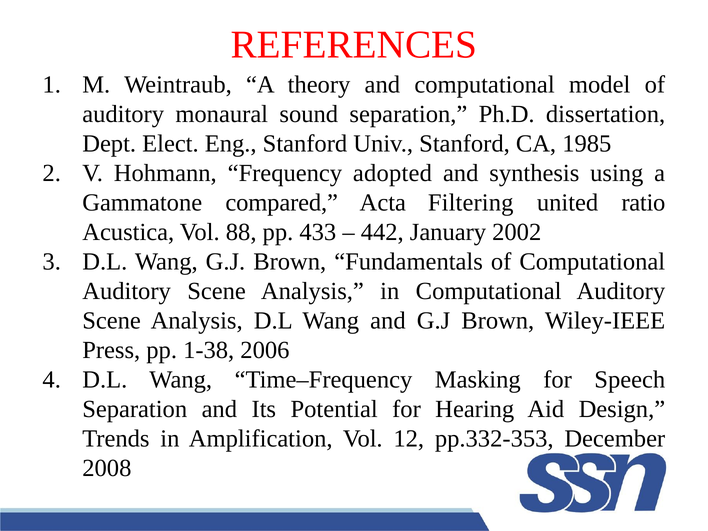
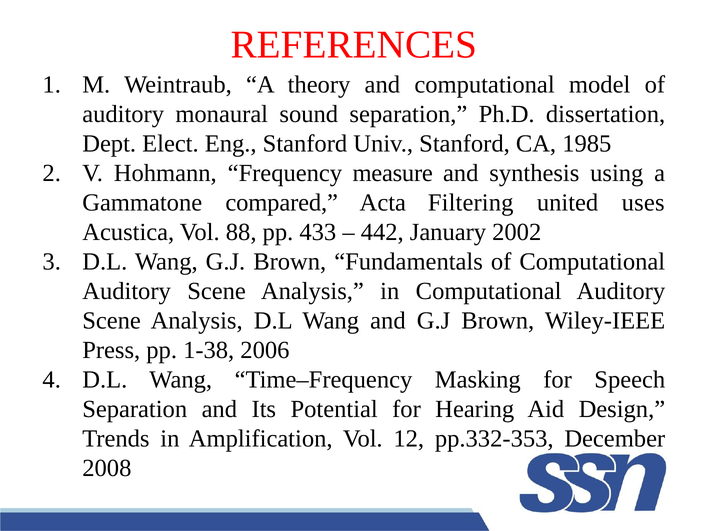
adopted: adopted -> measure (393, 173)
ratio: ratio -> uses (643, 203)
